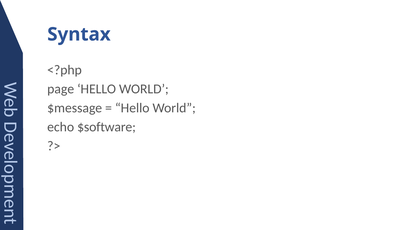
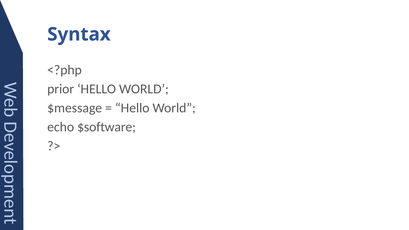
page: page -> prior (61, 89)
